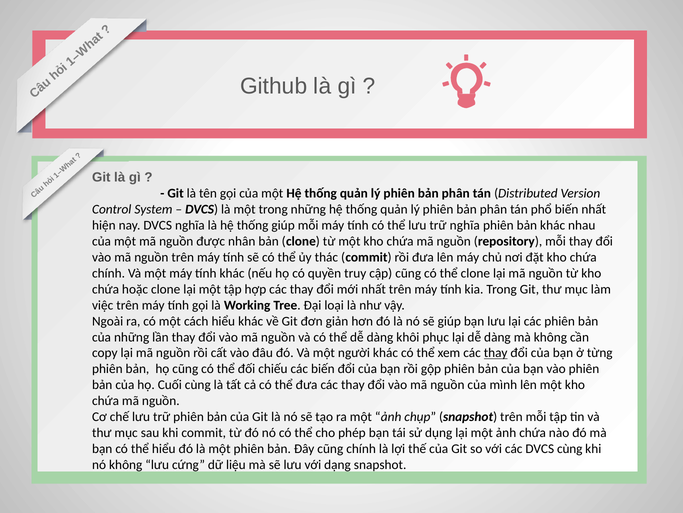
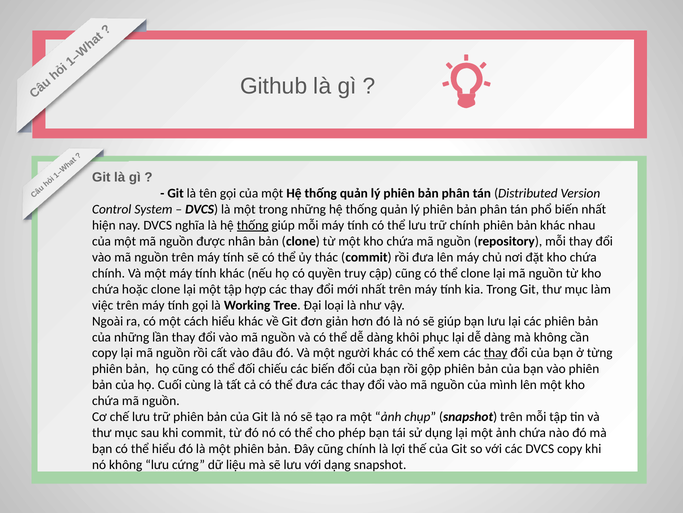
thống underline: none -> present (253, 225)
trữ nghĩa: nghĩa -> chính (465, 225)
DVCS cùng: cùng -> copy (570, 448)
